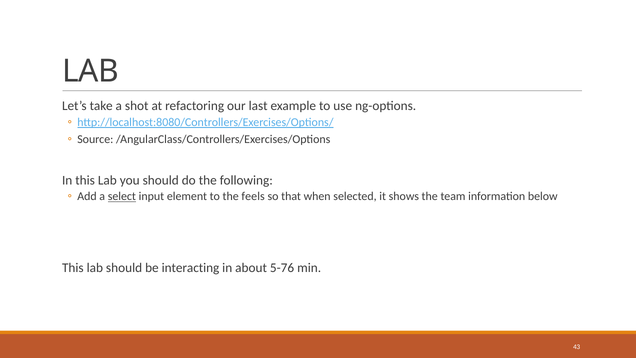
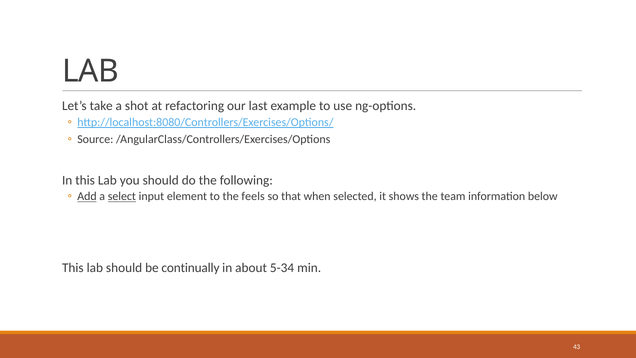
Add underline: none -> present (87, 196)
interacting: interacting -> continually (190, 268)
5-76: 5-76 -> 5-34 (282, 268)
